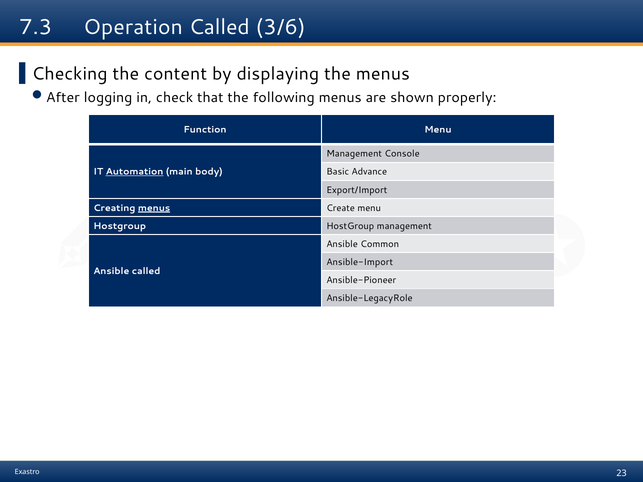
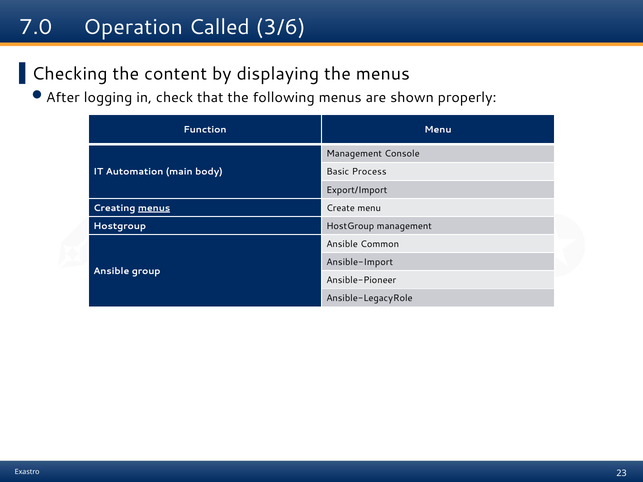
7.3: 7.3 -> 7.0 (36, 27)
Automation underline: present -> none (135, 172)
Advance: Advance -> Process (369, 172)
Ansible called: called -> group (146, 271)
